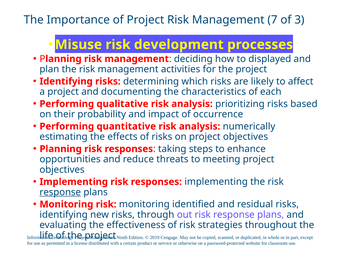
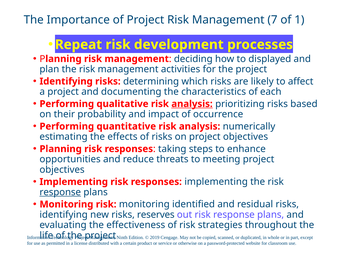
3: 3 -> 1 (299, 20)
Misuse: Misuse -> Repeat (78, 45)
analysis underline: none -> present (192, 104)
through: through -> reserves (156, 214)
